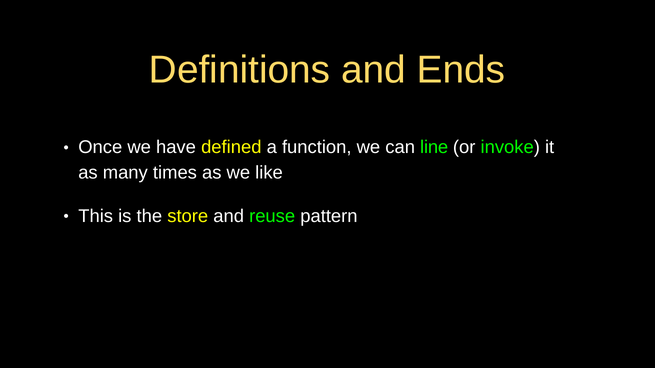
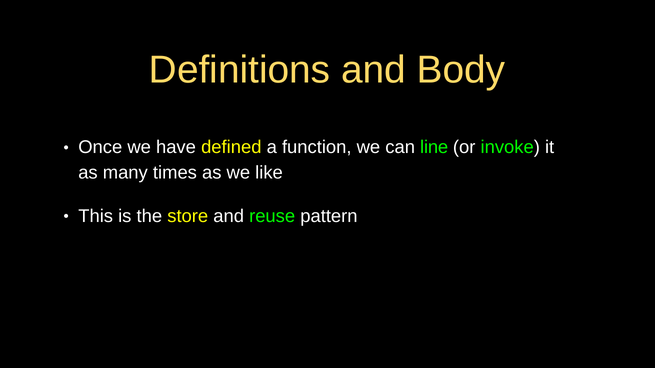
Ends: Ends -> Body (461, 70)
